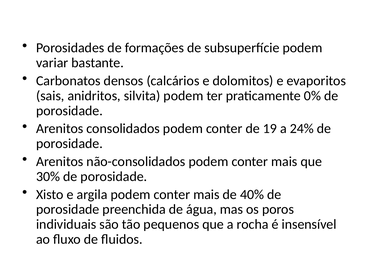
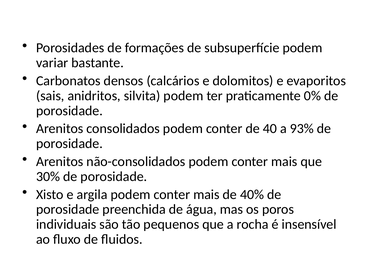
19: 19 -> 40 (270, 129)
24%: 24% -> 93% (302, 129)
